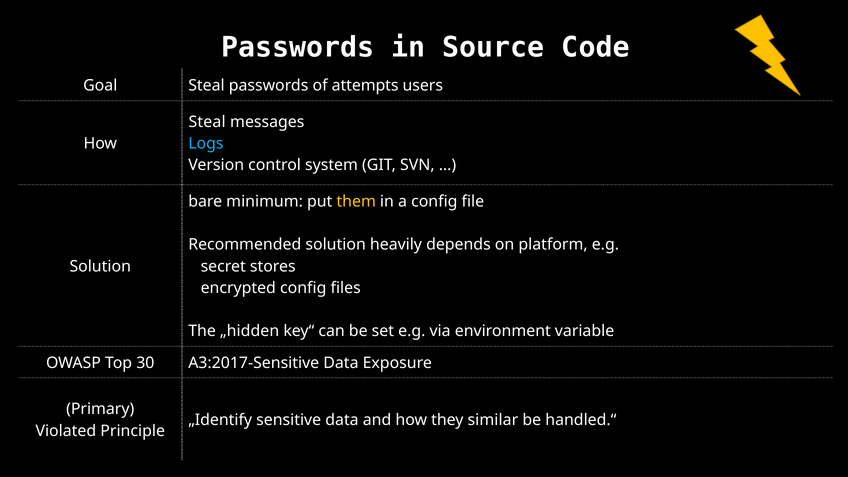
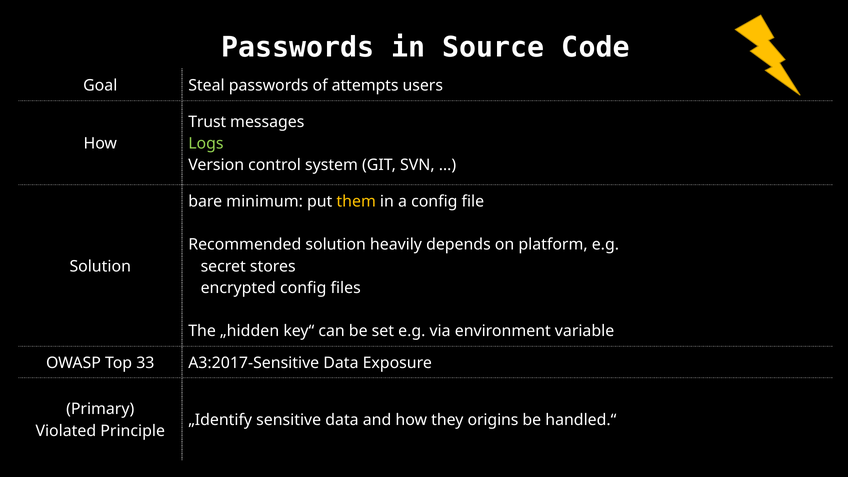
Steal: Steal -> Trust (207, 122)
Logs colour: light blue -> light green (206, 144)
30: 30 -> 33 (145, 363)
similar: similar -> origins (493, 420)
